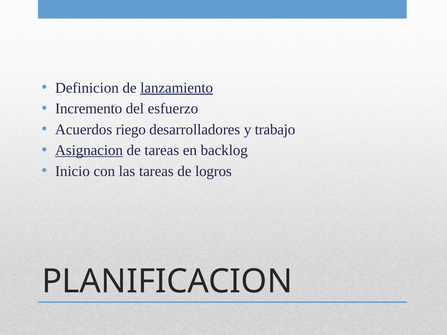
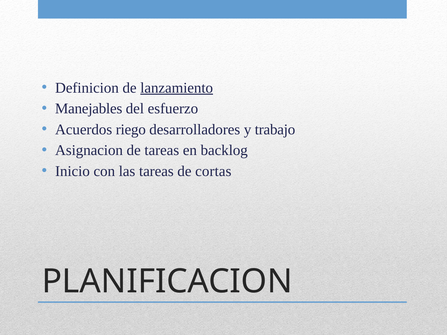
Incremento: Incremento -> Manejables (89, 109)
Asignacion underline: present -> none (89, 150)
logros: logros -> cortas (213, 171)
